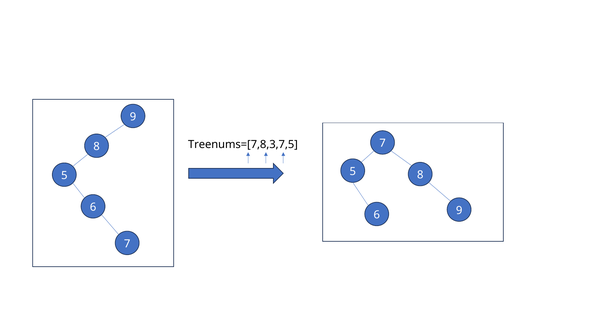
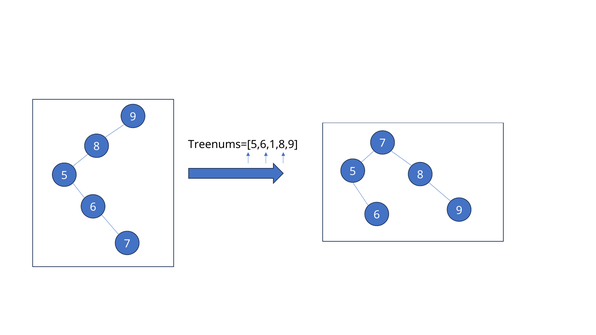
Treenums=[7,8,3,7,5: Treenums=[7,8,3,7,5 -> Treenums=[5,6,1,8,9 (243, 145)
